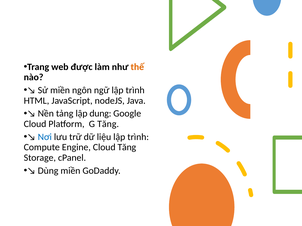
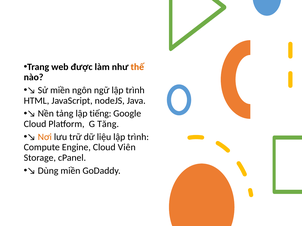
dung: dung -> tiếng (100, 114)
Nơi colour: blue -> orange (45, 137)
Cloud Tăng: Tăng -> Viên (127, 148)
